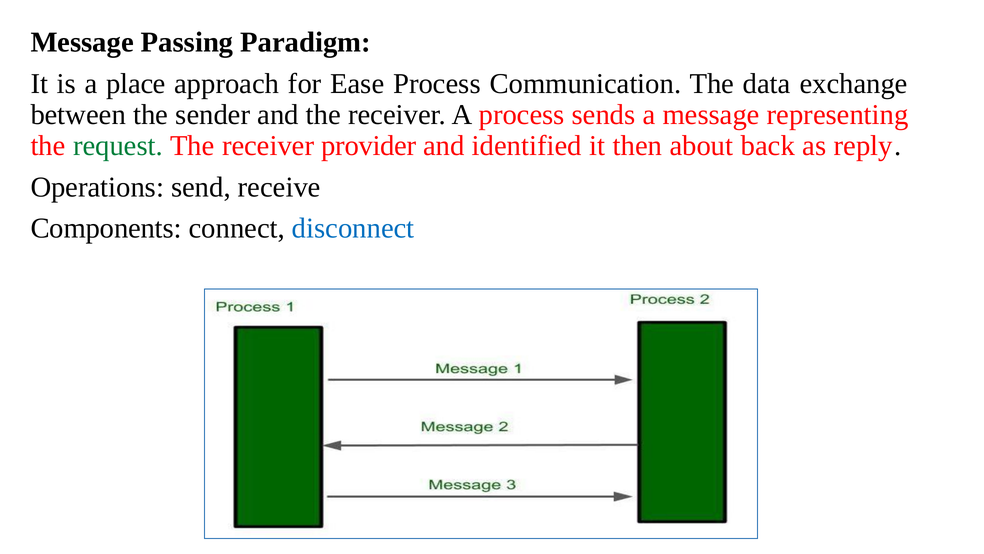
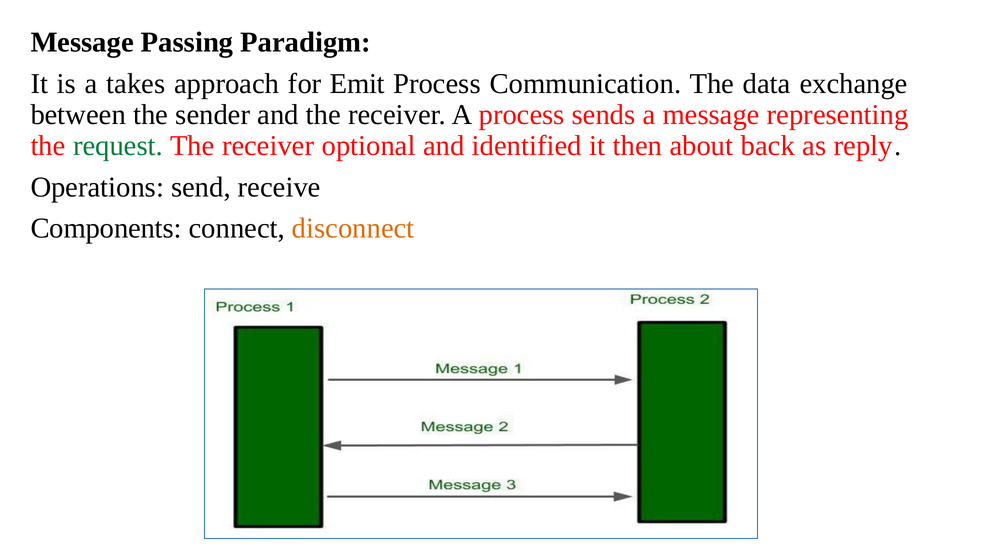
place: place -> takes (136, 84)
Ease: Ease -> Emit (357, 84)
provider: provider -> optional (369, 146)
disconnect colour: blue -> orange (353, 228)
